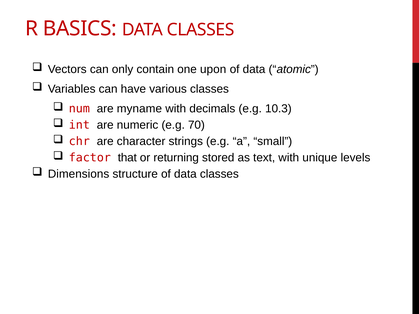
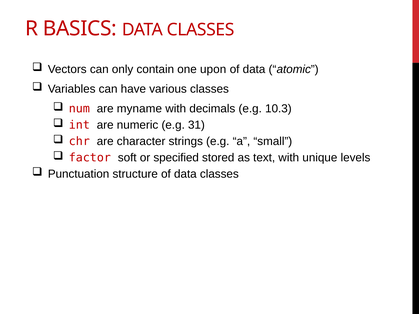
70: 70 -> 31 (196, 125)
that: that -> soft (127, 158)
returning: returning -> specified (176, 158)
Dimensions: Dimensions -> Punctuation (79, 174)
